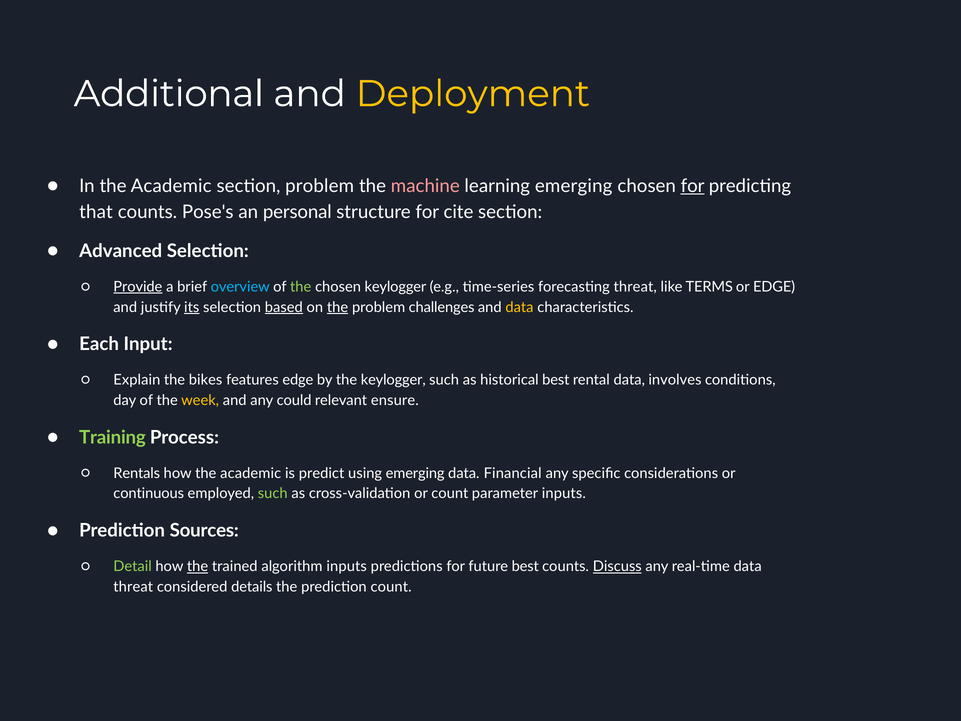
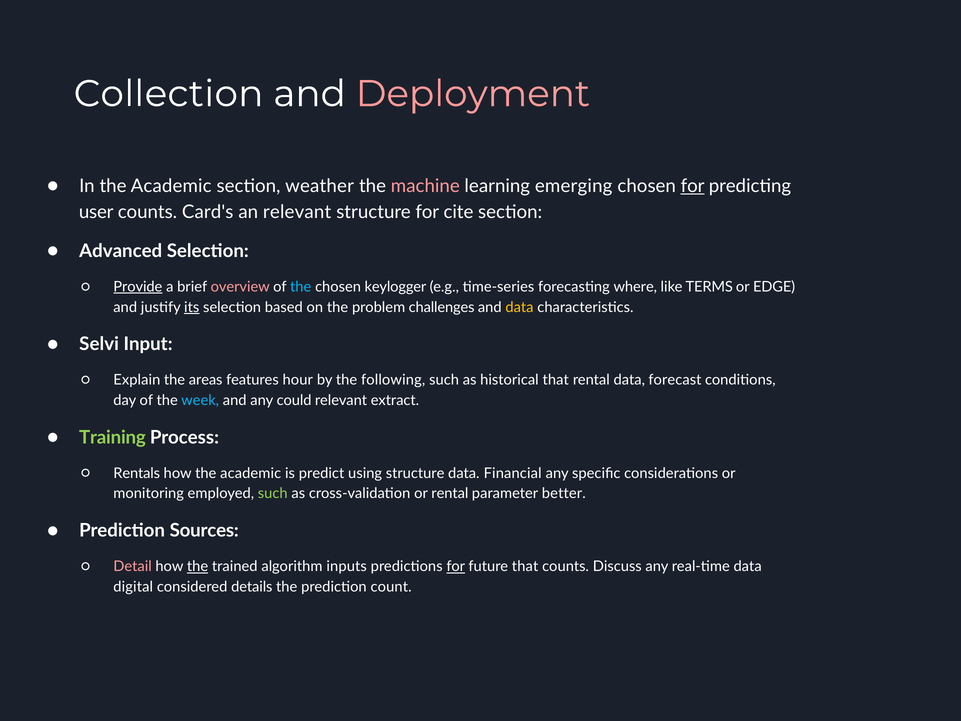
Additional: Additional -> Collection (169, 94)
Deployment colour: yellow -> pink (473, 94)
section problem: problem -> weather (320, 186)
that: that -> user (96, 212)
Pose's: Pose's -> Card's (208, 212)
an personal: personal -> relevant (297, 212)
overview colour: light blue -> pink (240, 287)
the colour: light green -> light blue (301, 287)
forecasting threat: threat -> where (635, 287)
based underline: present -> none (284, 307)
the underline: present -> none (338, 307)
Each: Each -> Selvi (99, 344)
bikes: bikes -> areas (206, 380)
features edge: edge -> hour (298, 380)
the keylogger: keylogger -> following (393, 380)
historical best: best -> that (556, 380)
involves: involves -> forecast (675, 380)
week colour: yellow -> light blue (200, 400)
ensure: ensure -> extract (395, 400)
using emerging: emerging -> structure (415, 473)
continuous: continuous -> monitoring (149, 493)
or count: count -> rental (450, 493)
parameter inputs: inputs -> better (564, 493)
Detail colour: light green -> pink (133, 566)
for underline: none -> present (456, 566)
future best: best -> that (525, 566)
Discuss underline: present -> none (617, 566)
threat: threat -> digital (133, 587)
